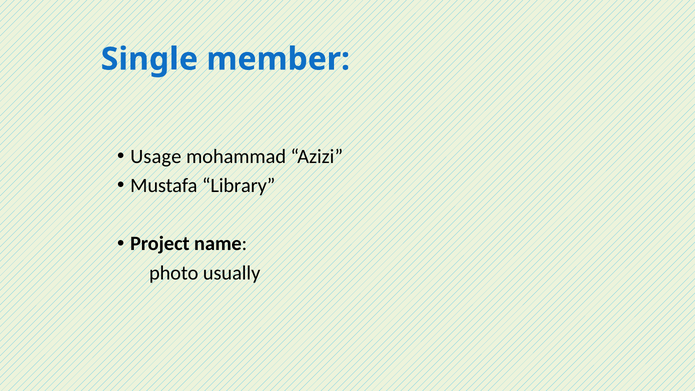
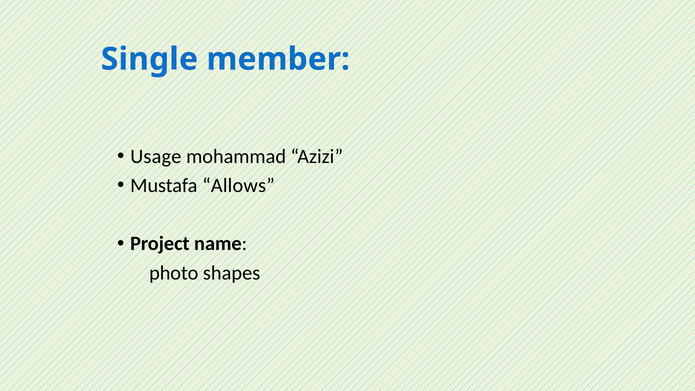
Library: Library -> Allows (239, 185)
usually: usually -> shapes (232, 273)
